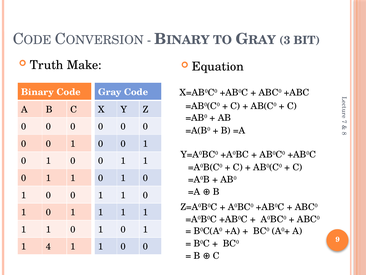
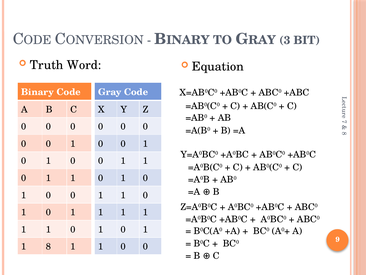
Make: Make -> Word (84, 65)
1 4: 4 -> 8 (48, 246)
